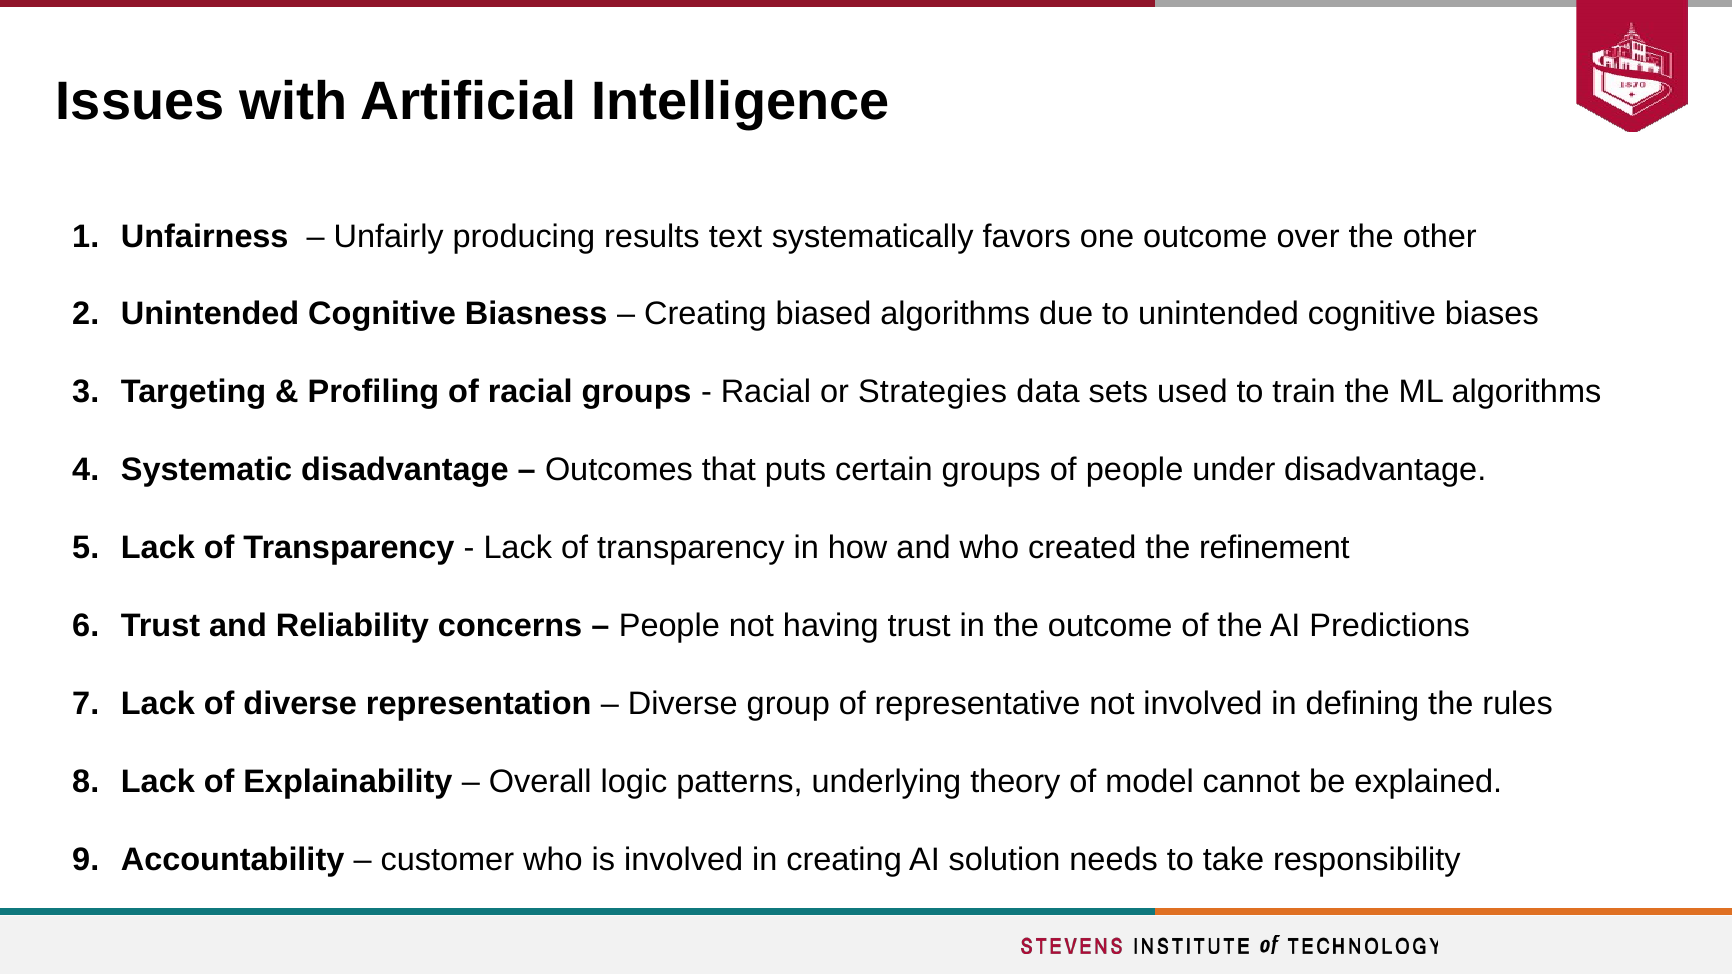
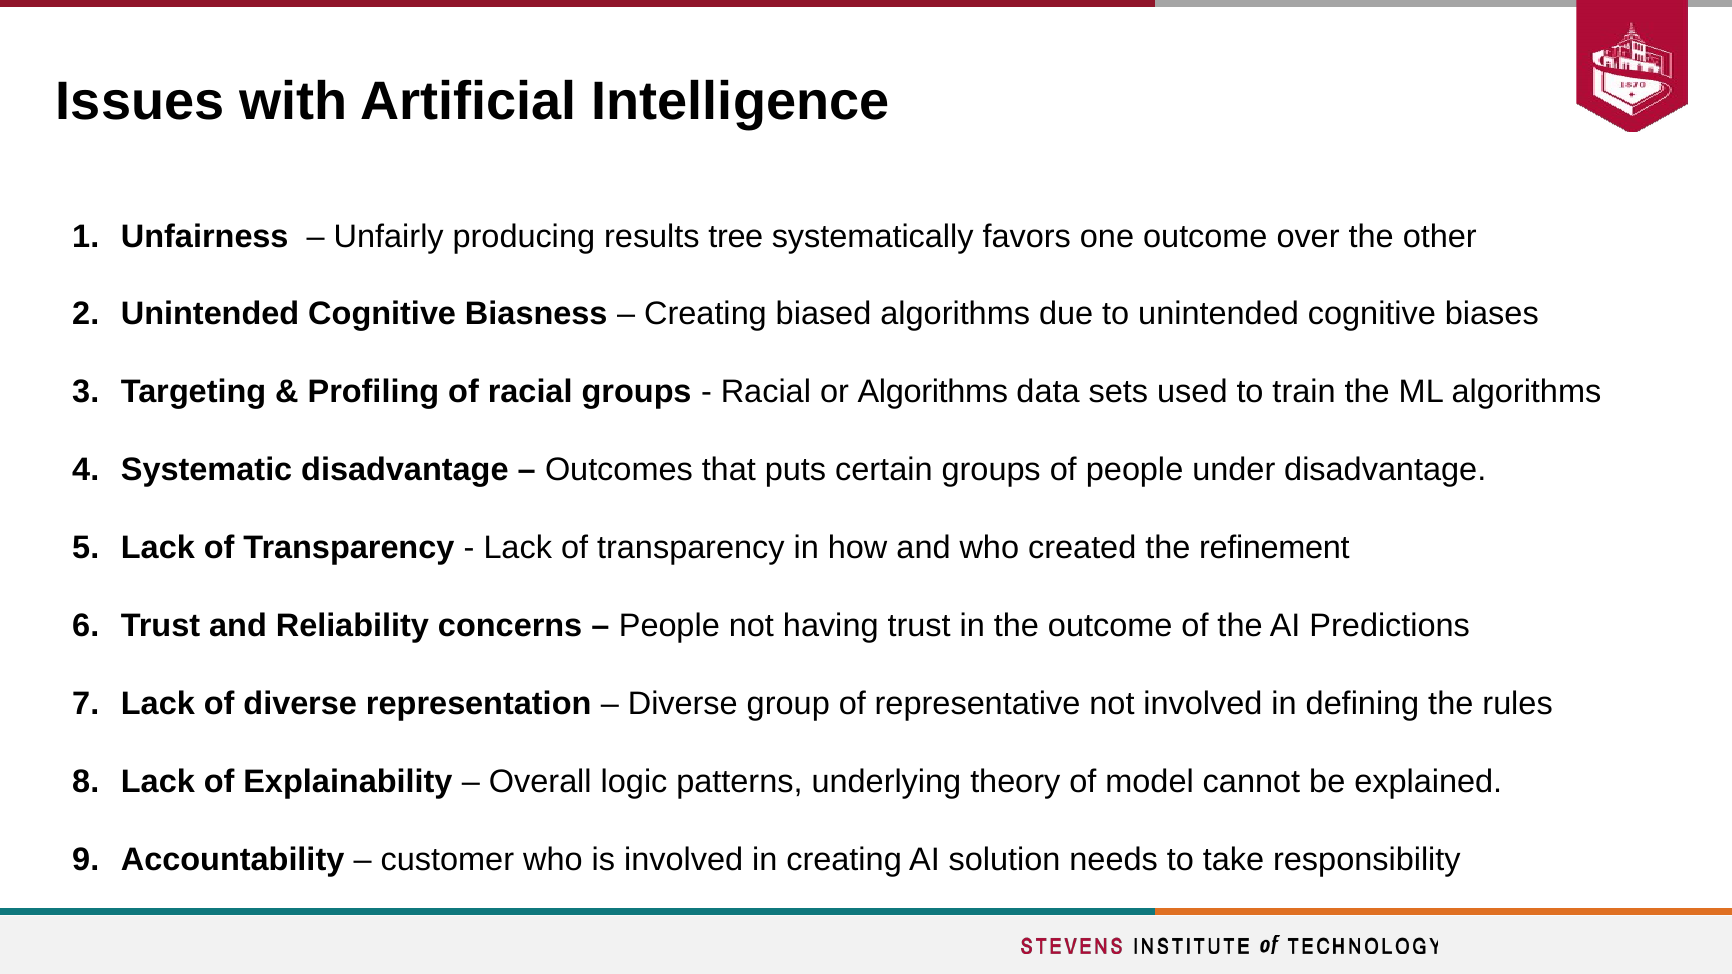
text: text -> tree (736, 236)
or Strategies: Strategies -> Algorithms (933, 392)
